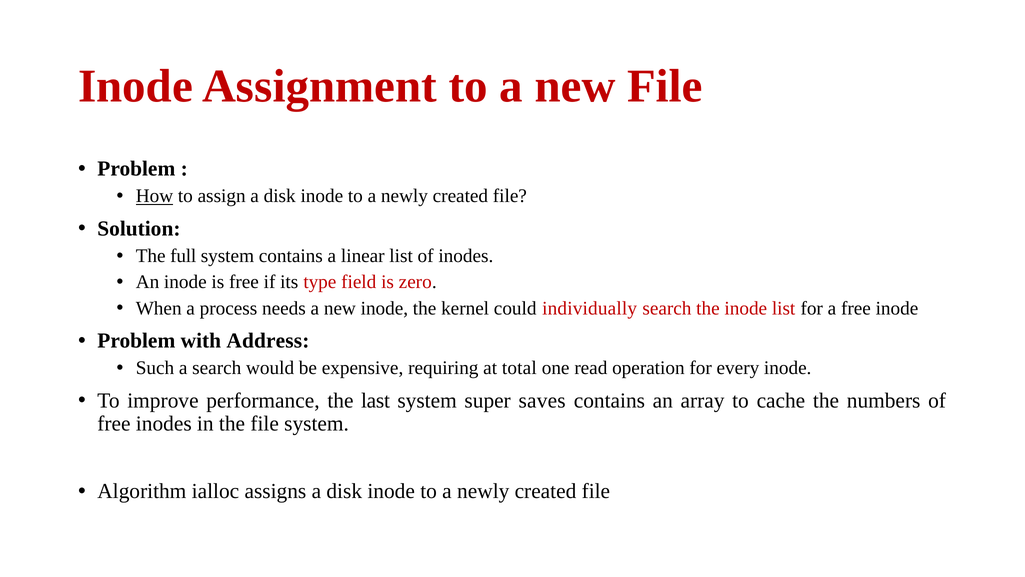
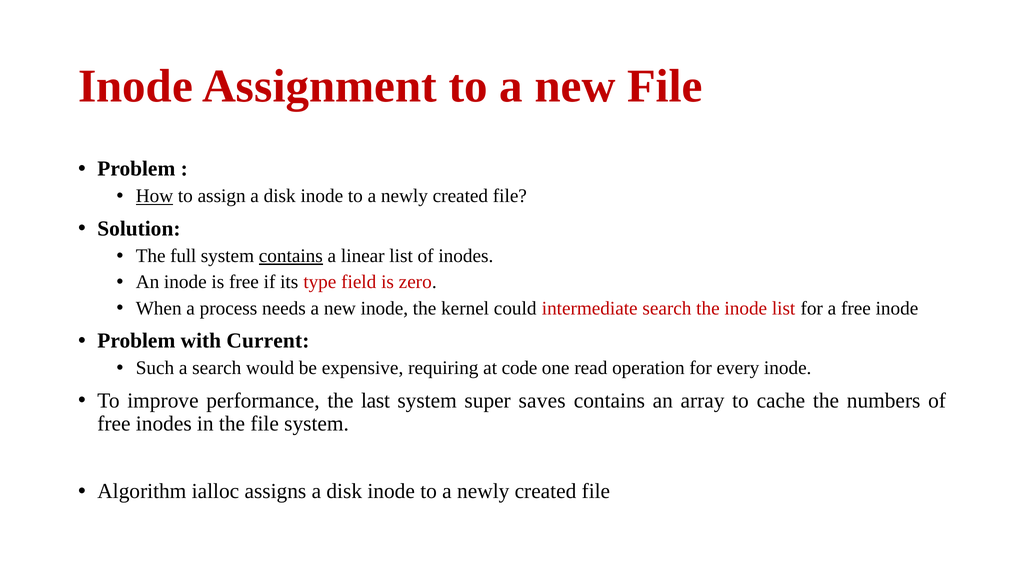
contains underline: none -> present (291, 256)
individually: individually -> intermediate (590, 308)
Address: Address -> Current (268, 341)
total: total -> code (520, 368)
